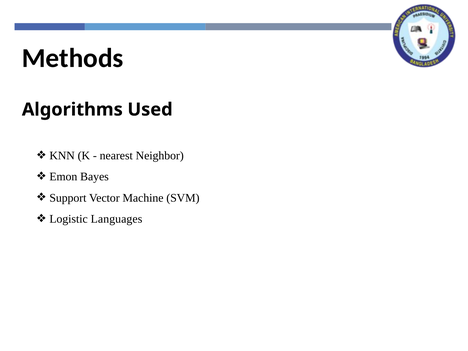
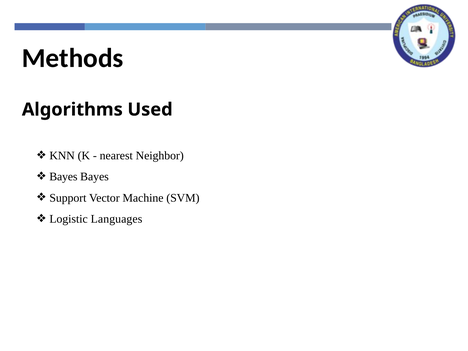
Emon: Emon -> Bayes (63, 177)
